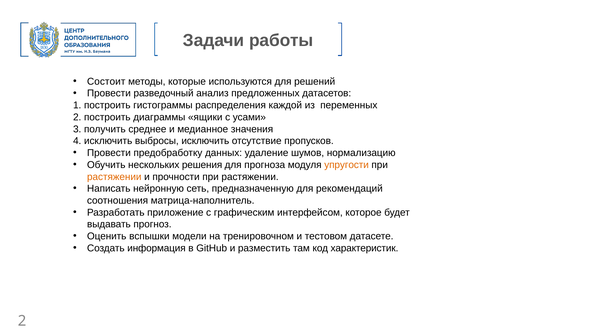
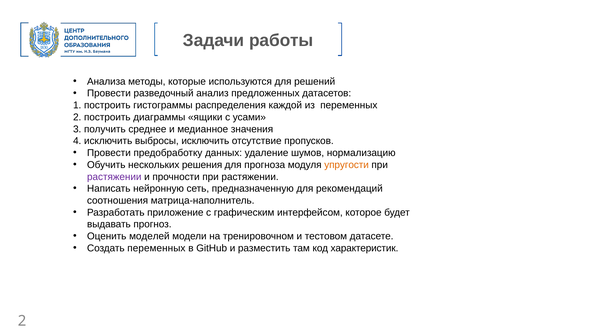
Состоит: Состоит -> Анализа (106, 81)
растяжении colour: orange -> purple (114, 177)
вспышки: вспышки -> моделей (149, 236)
Создать информация: информация -> переменных (156, 248)
